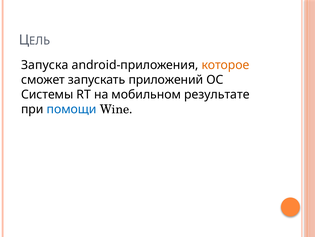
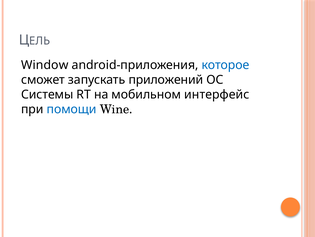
Запуска: Запуска -> Window (45, 65)
которое colour: orange -> blue (225, 65)
результате: результате -> интерфейс (217, 94)
